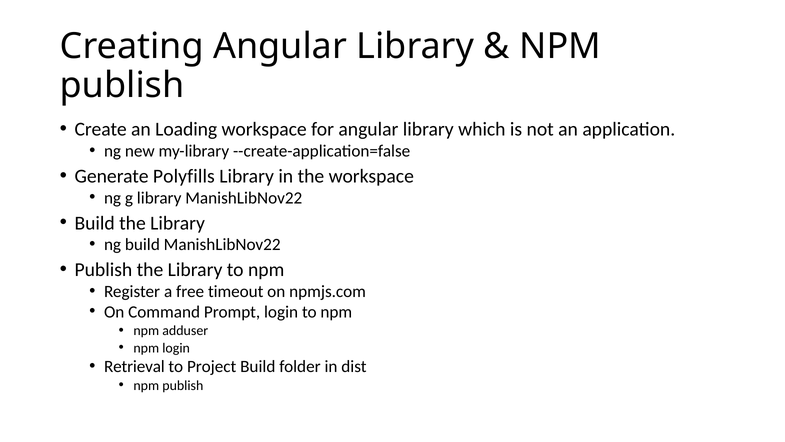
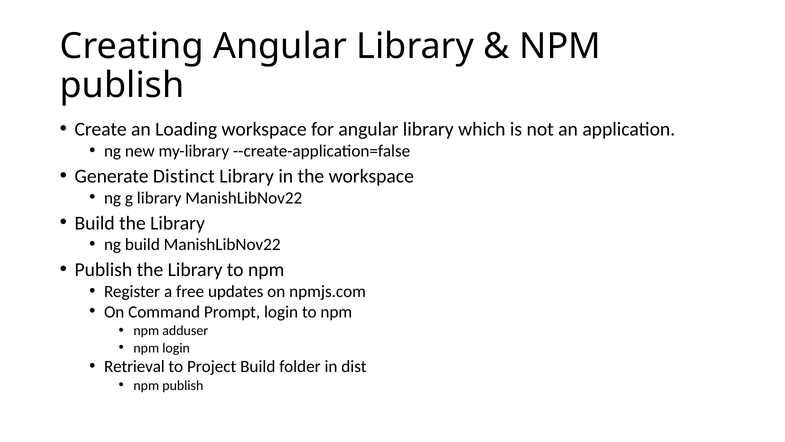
Polyfills: Polyfills -> Distinct (184, 176)
timeout: timeout -> updates (236, 291)
